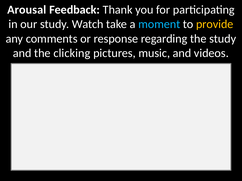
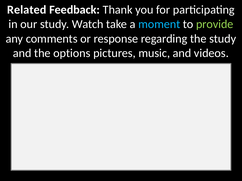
Arousal: Arousal -> Related (27, 10)
provide colour: yellow -> light green (215, 24)
clicking: clicking -> options (72, 53)
